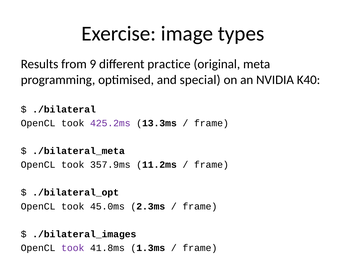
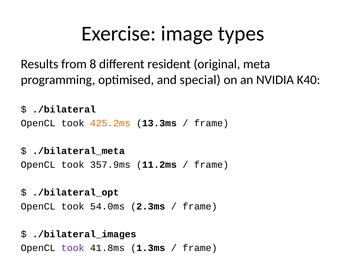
9: 9 -> 8 (93, 64)
practice: practice -> resident (169, 64)
425.2ms colour: purple -> orange (110, 123)
45.0ms: 45.0ms -> 54.0ms (107, 206)
